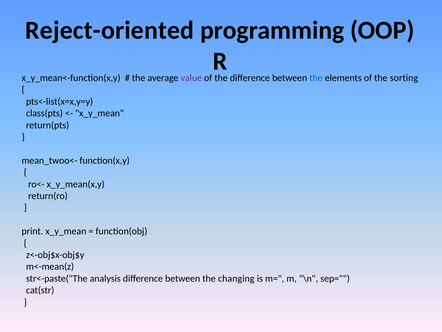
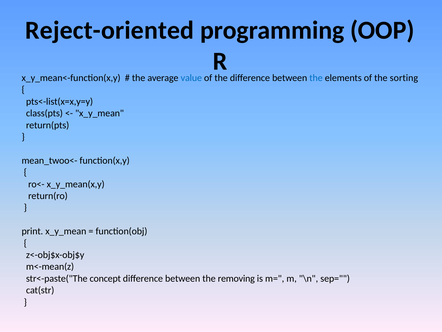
value colour: purple -> blue (191, 78)
analysis: analysis -> concept (105, 278)
changing: changing -> removing (236, 278)
